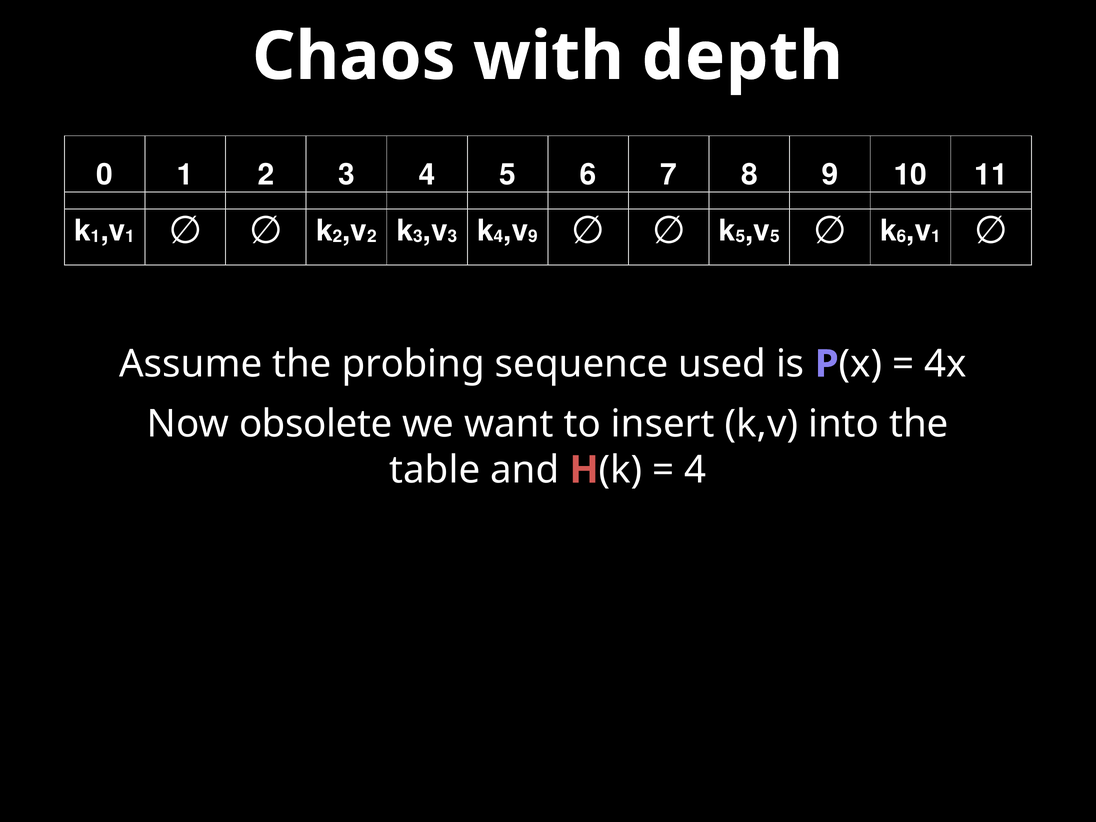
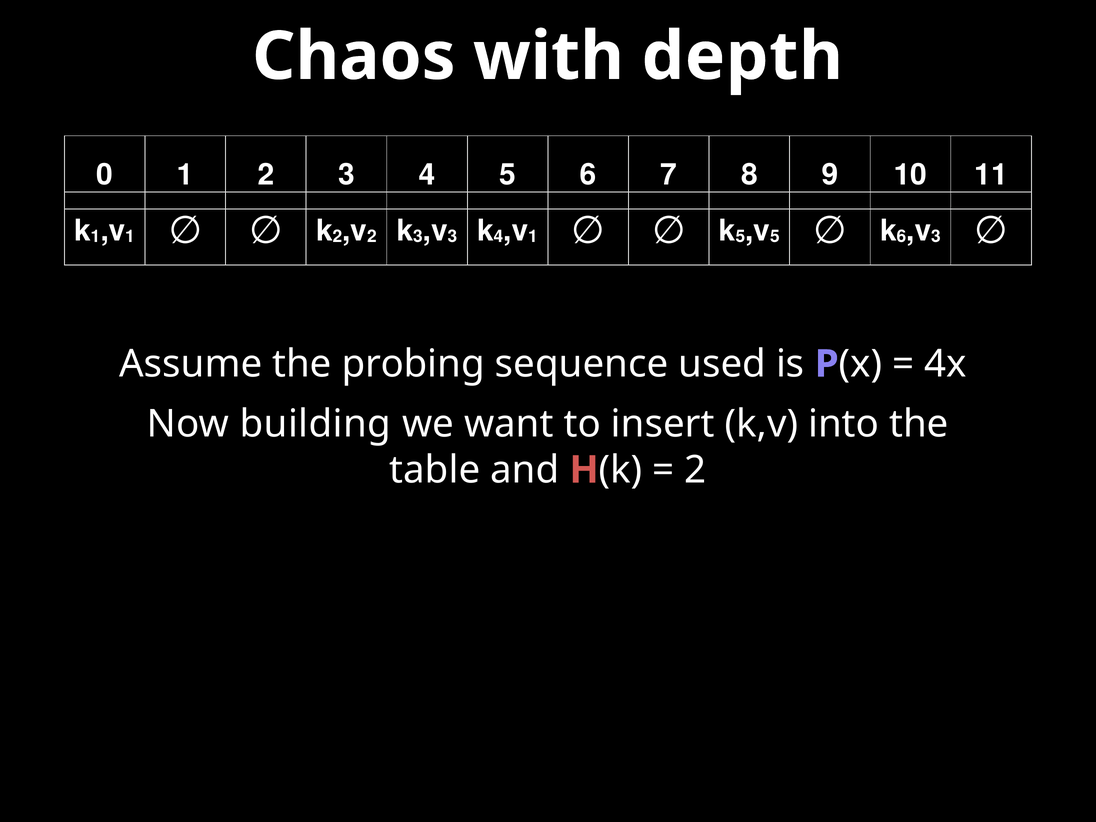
9: 9 -> 1 (533, 236)
1: 1 -> 3 (936, 236)
obsolete: obsolete -> building (315, 424)
4: 4 -> 2 (695, 470)
